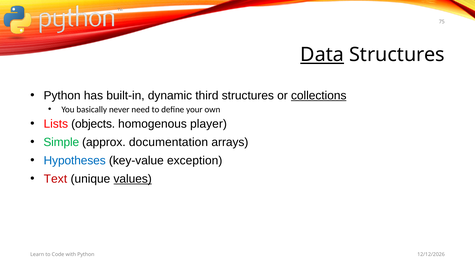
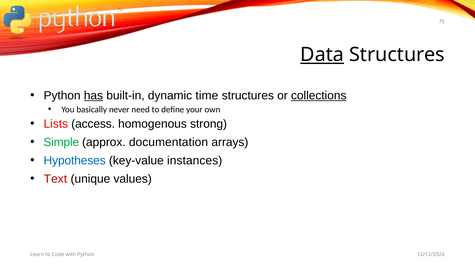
has underline: none -> present (93, 96)
third: third -> time (207, 96)
objects: objects -> access (93, 124)
player: player -> strong (209, 124)
exception: exception -> instances (195, 161)
values underline: present -> none (133, 179)
